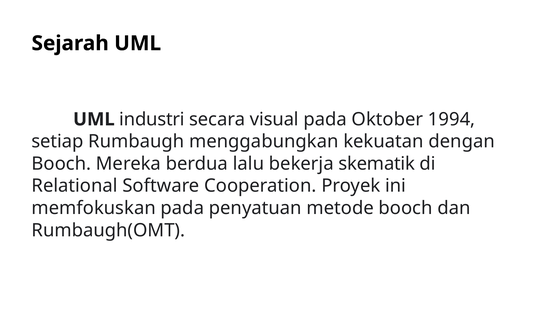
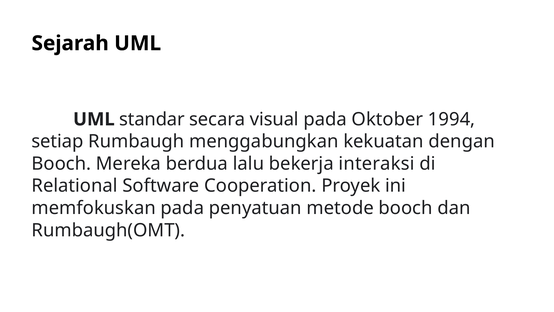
industri: industri -> standar (152, 119)
skematik: skematik -> interaksi (377, 163)
